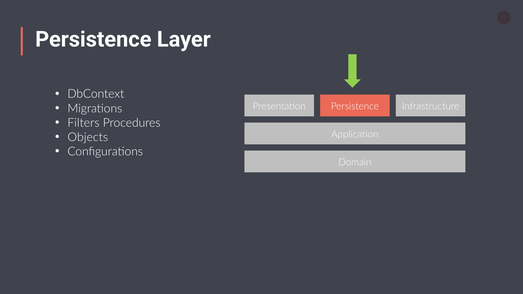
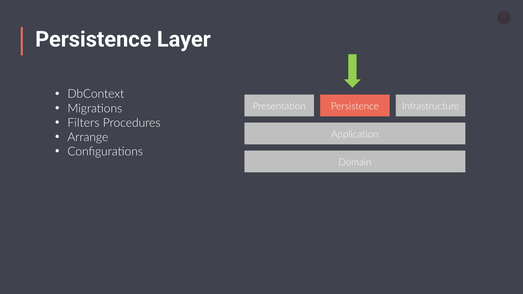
Objects: Objects -> Arrange (88, 137)
